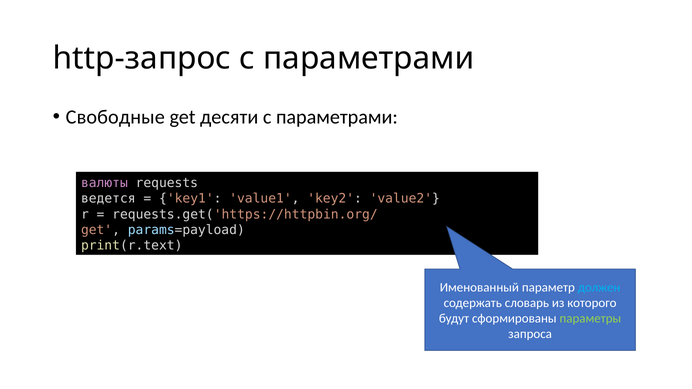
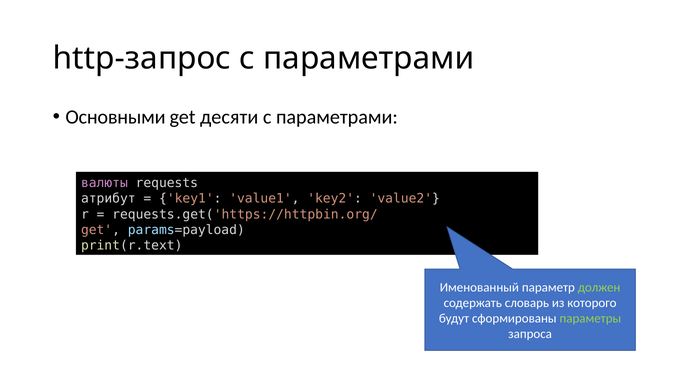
Свободные: Свободные -> Основными (115, 117)
ведется: ведется -> атрибут (108, 199)
должен colour: light blue -> light green (599, 287)
